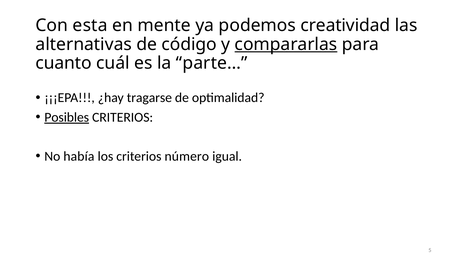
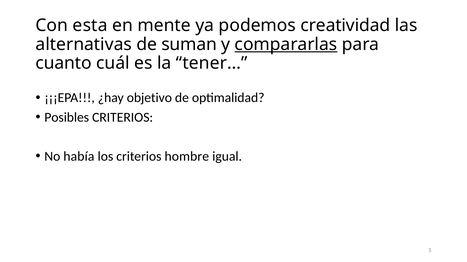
código: código -> suman (189, 44)
parte…: parte… -> tener… (212, 63)
tragarse: tragarse -> objetivo (149, 98)
Posibles underline: present -> none (67, 118)
número: número -> hombre (187, 157)
